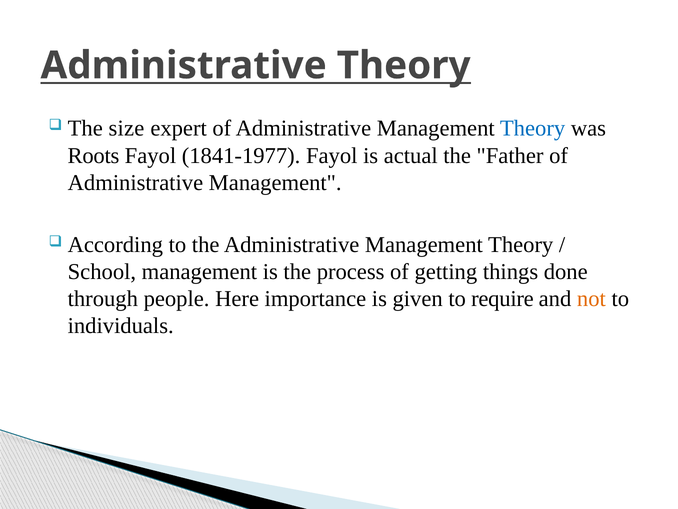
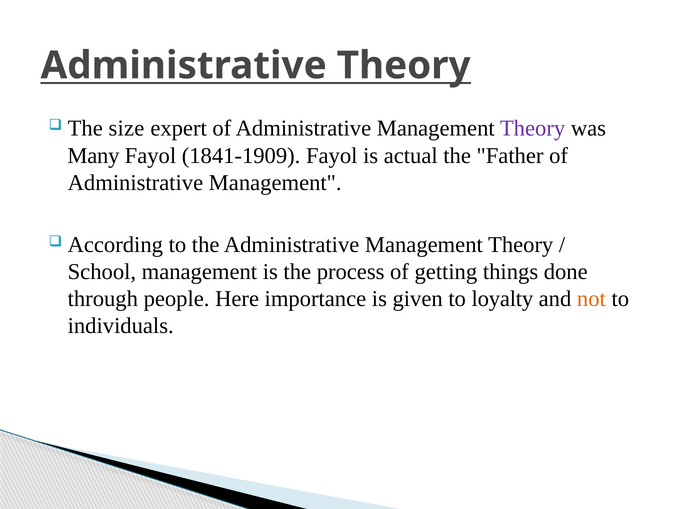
Theory colour: blue -> purple (533, 128)
Roots: Roots -> Many (93, 155)
1841-1977: 1841-1977 -> 1841-1909 (241, 155)
require: require -> loyalty (502, 299)
